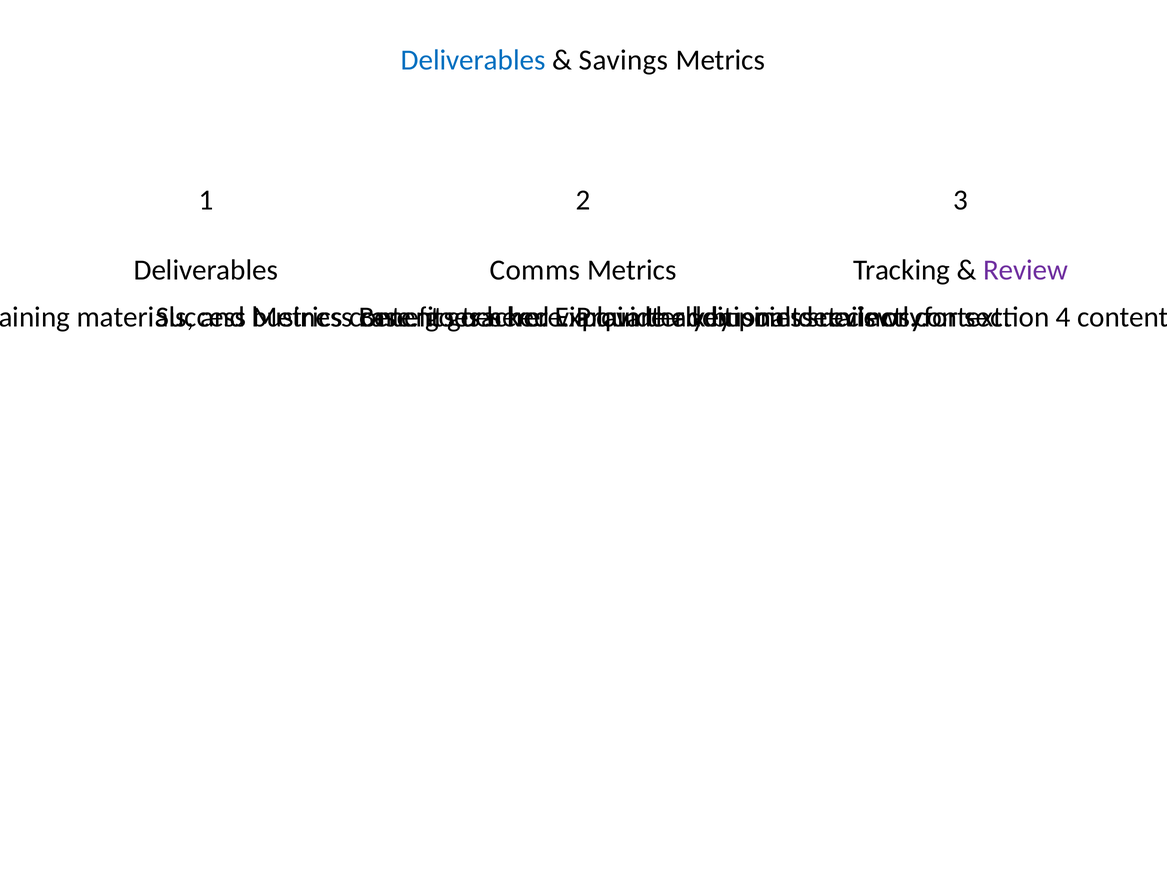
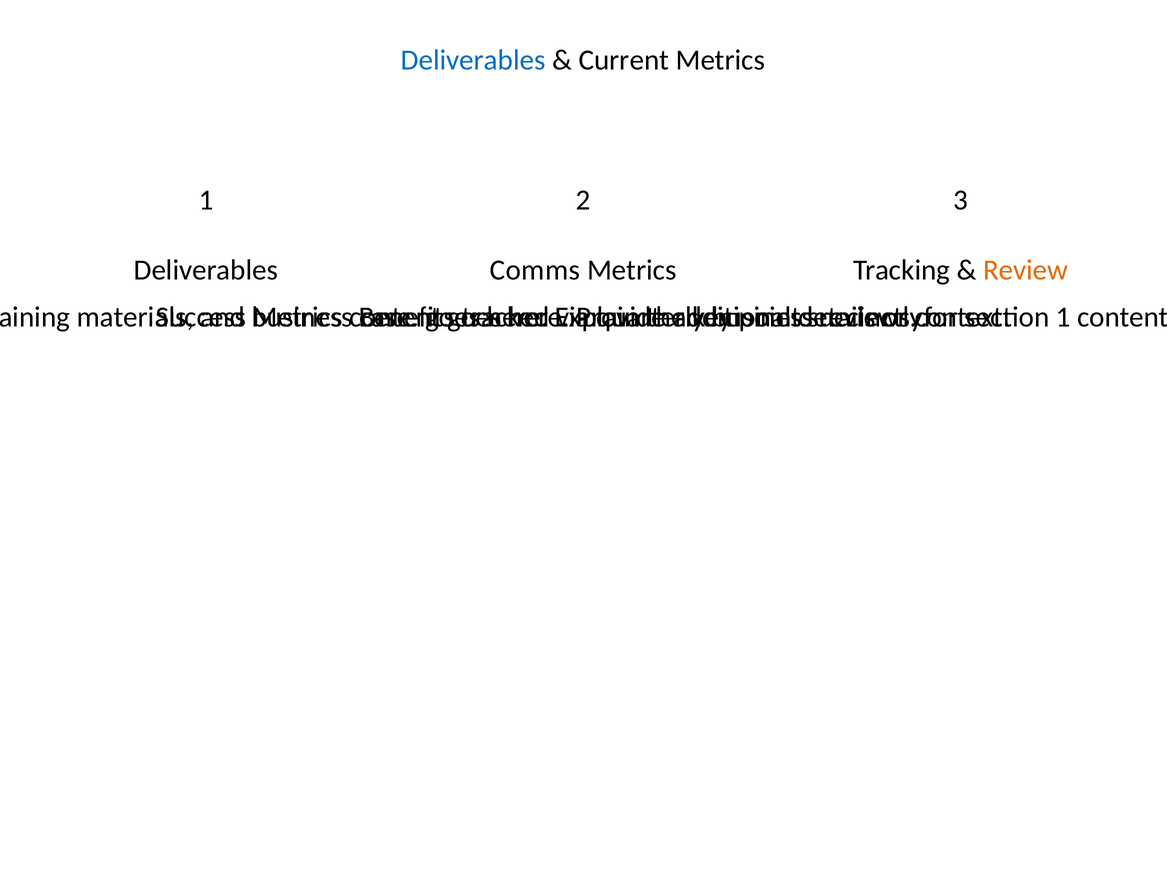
Savings: Savings -> Current (624, 60)
Review colour: purple -> orange (1026, 270)
4: 4 -> 1 (1063, 317)
